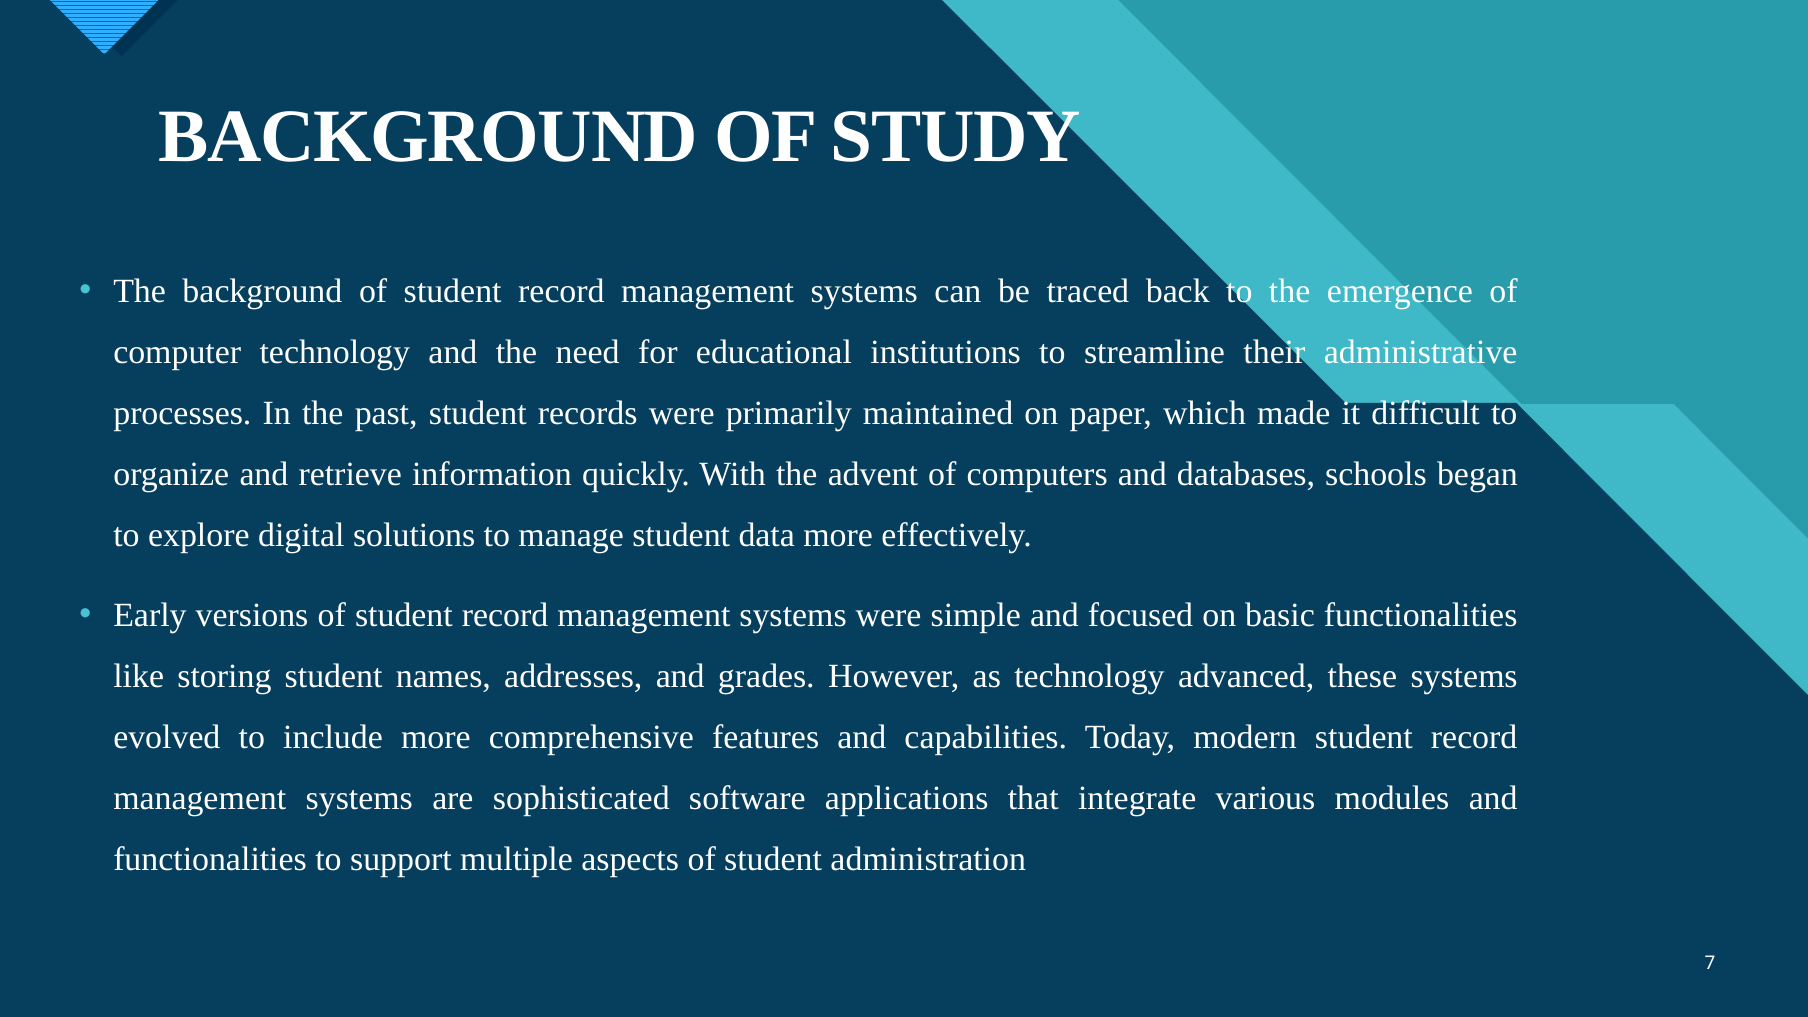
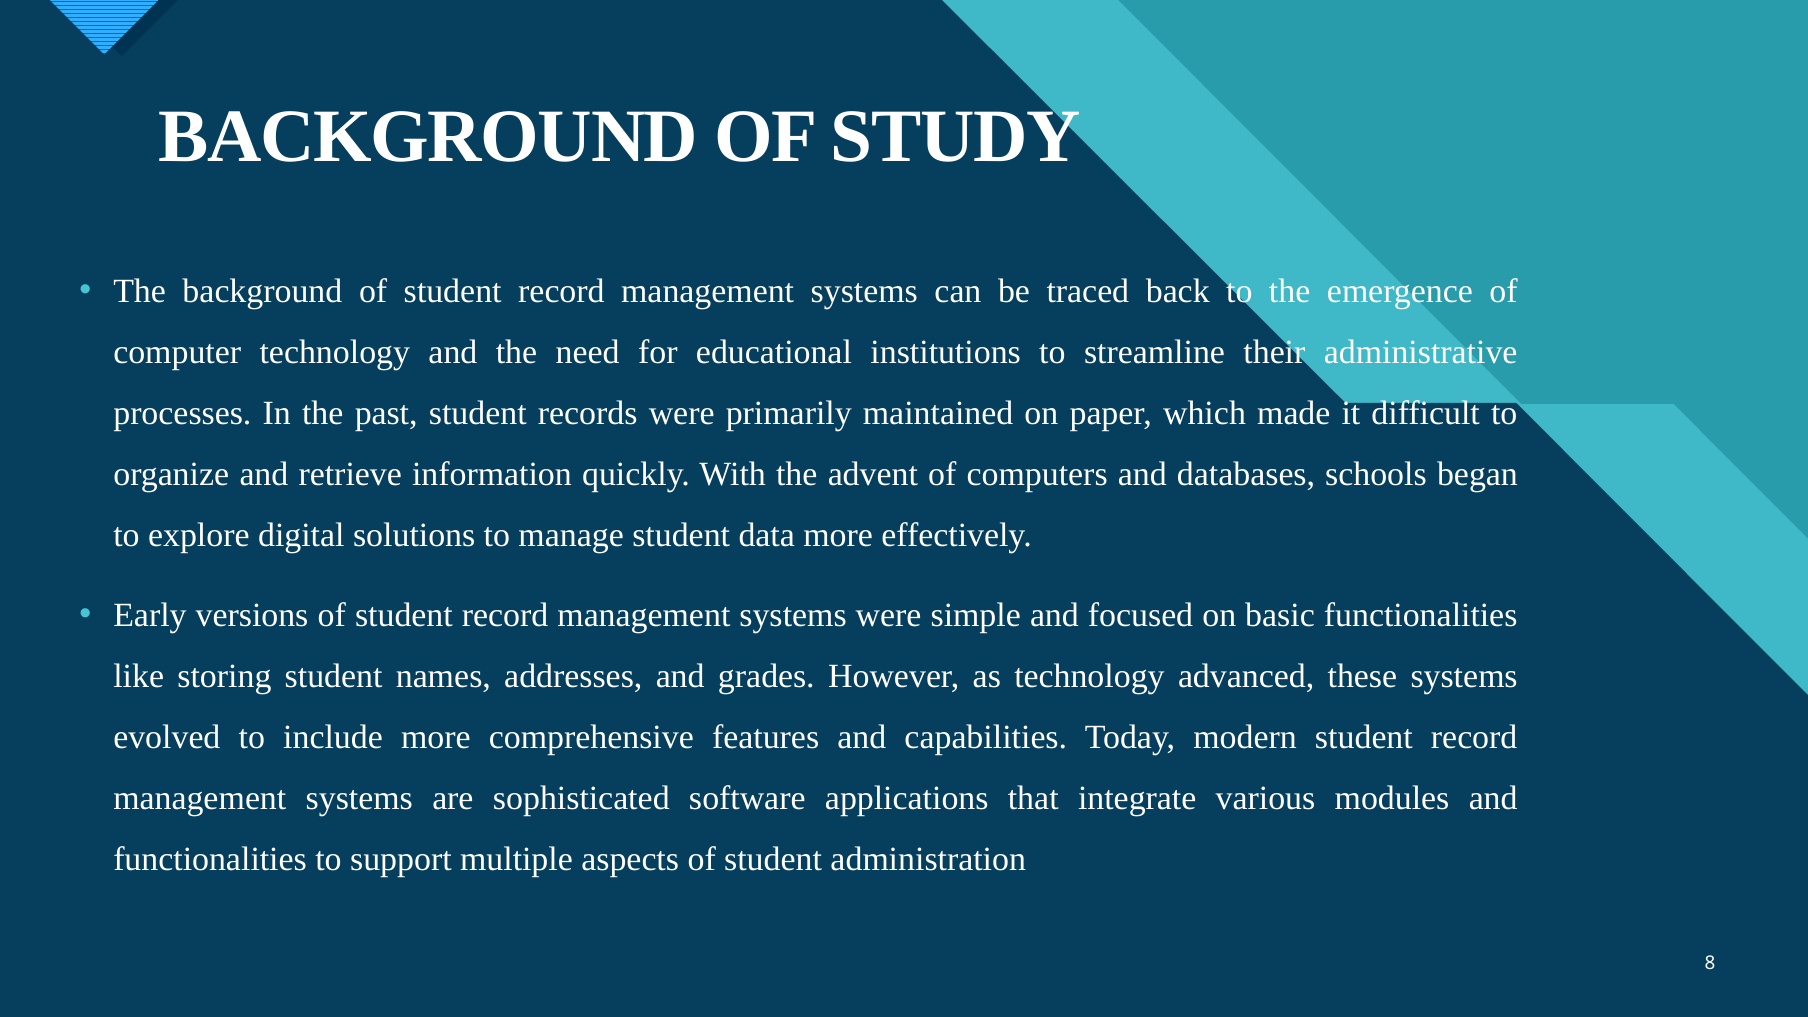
7: 7 -> 8 (1710, 963)
